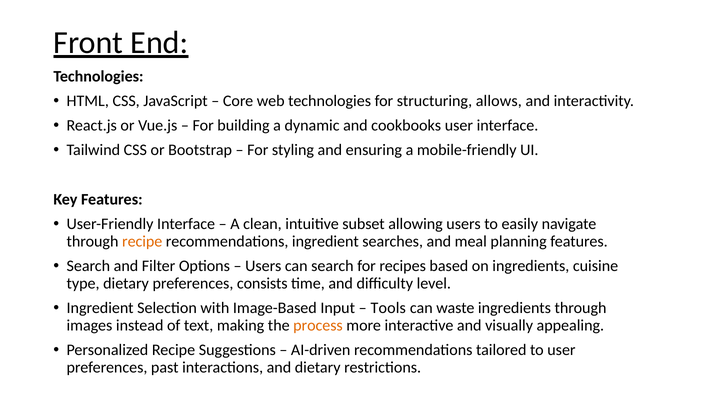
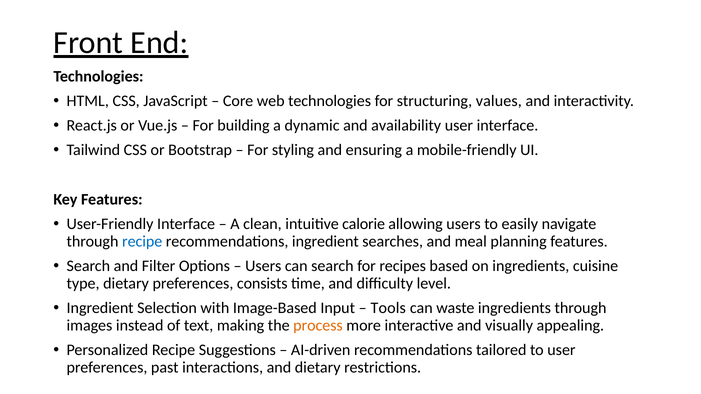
allows: allows -> values (499, 101)
cookbooks: cookbooks -> availability (406, 126)
subset: subset -> calorie (364, 224)
recipe colour: orange -> blue (142, 242)
